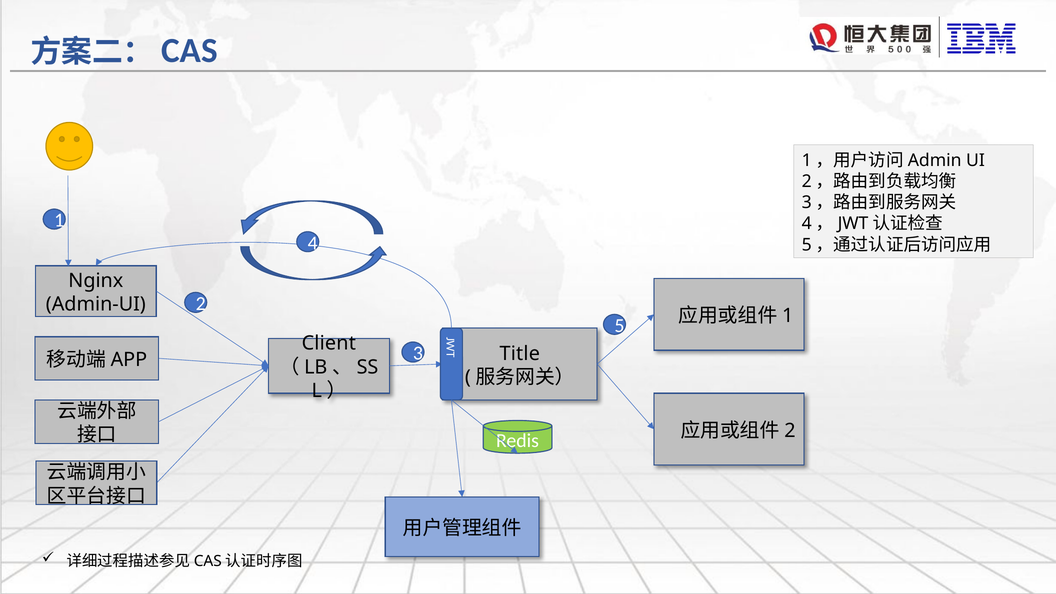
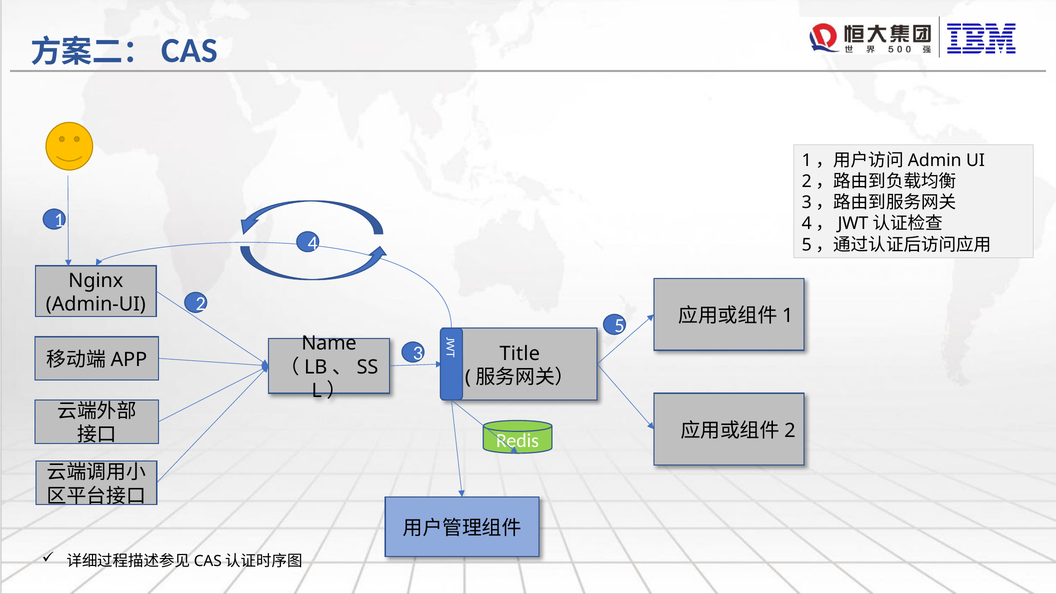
Client: Client -> Name (329, 343)
